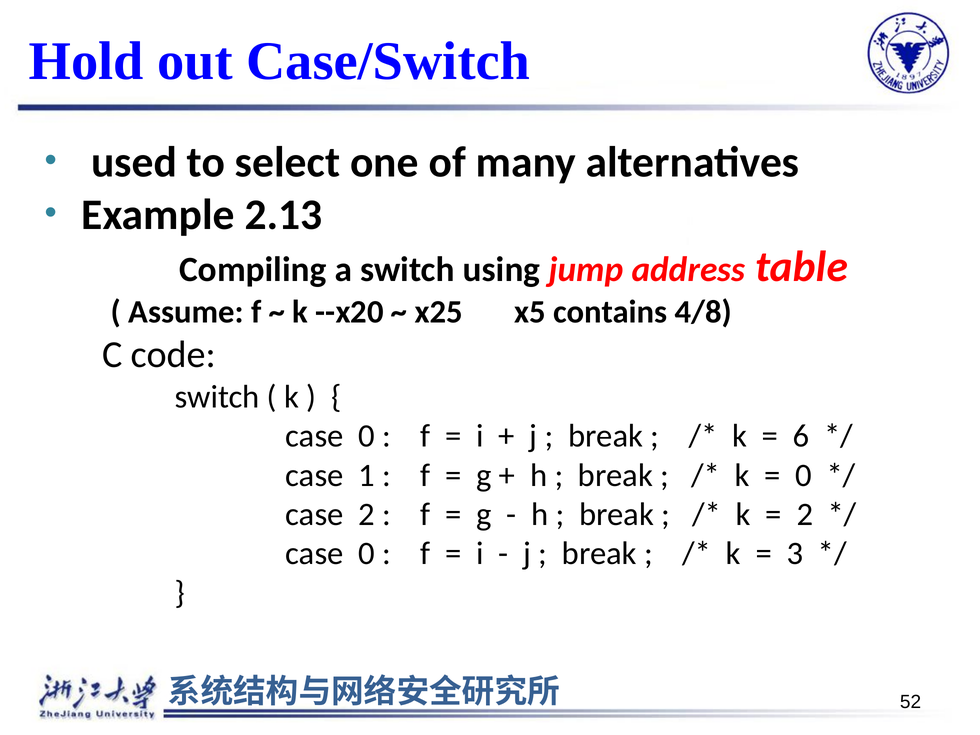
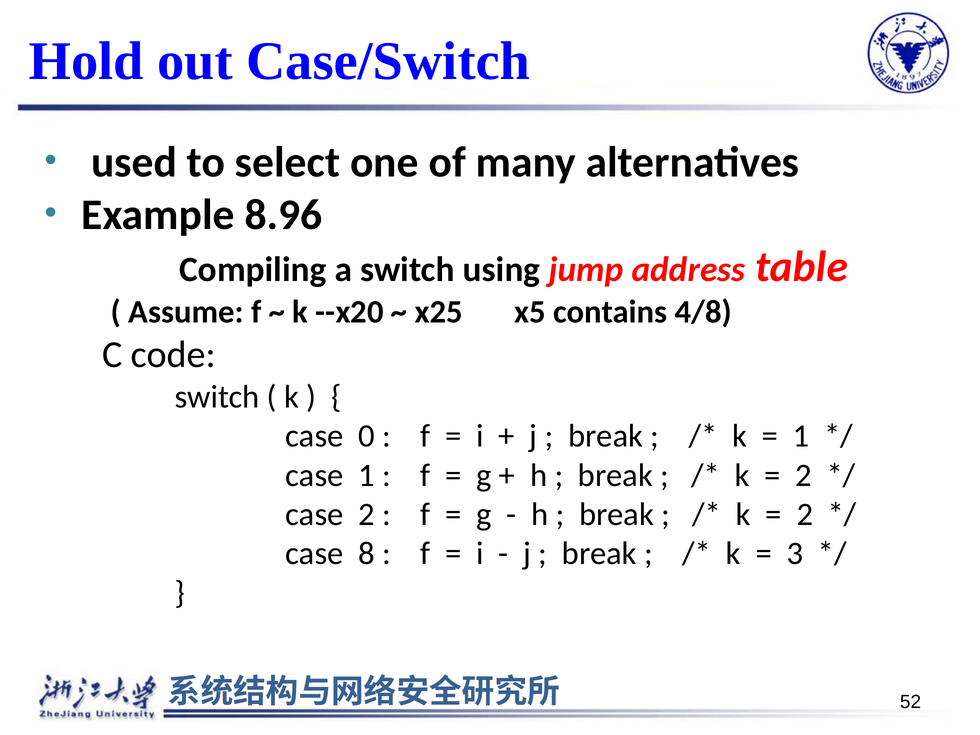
2.13: 2.13 -> 8.96 (284, 215)
6: 6 -> 1 (801, 436)
0: 0 -> 2 (804, 475)
0: 0 -> 8 (367, 554)
